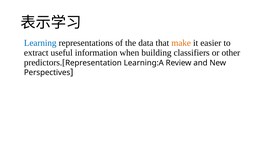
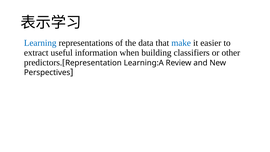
make colour: orange -> blue (181, 43)
